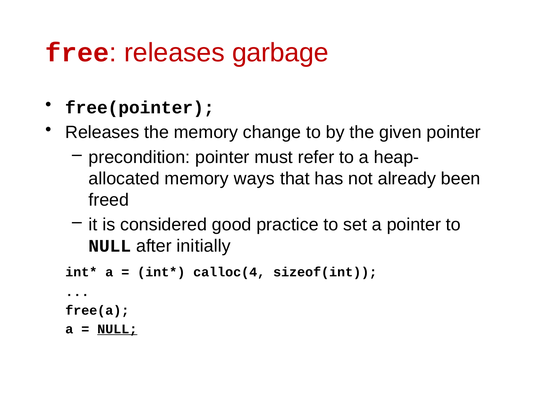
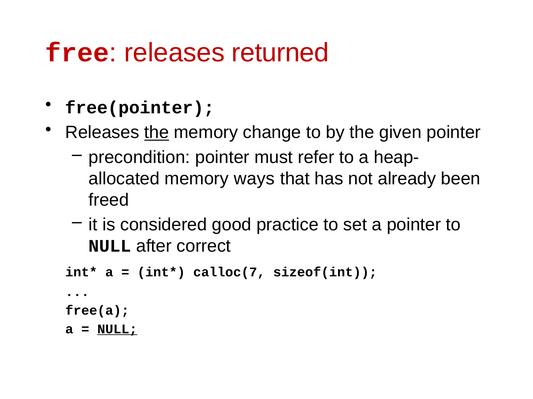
garbage: garbage -> returned (280, 53)
the underline: none -> present (157, 133)
initially: initially -> correct (204, 246)
calloc(4: calloc(4 -> calloc(7 (229, 273)
